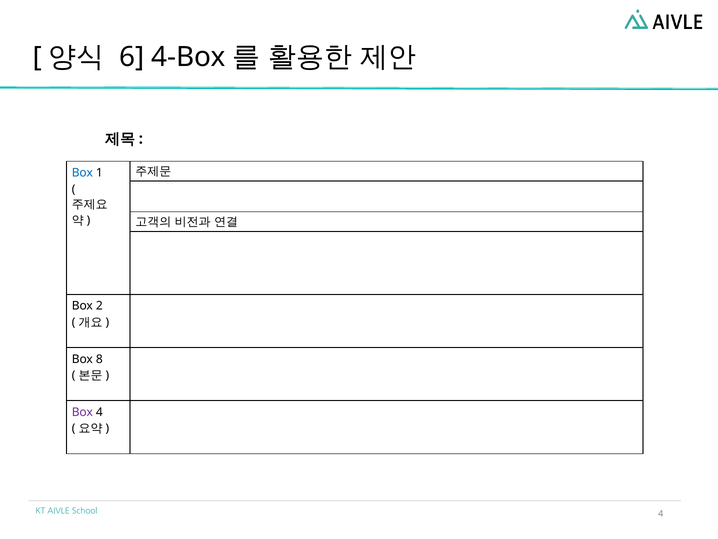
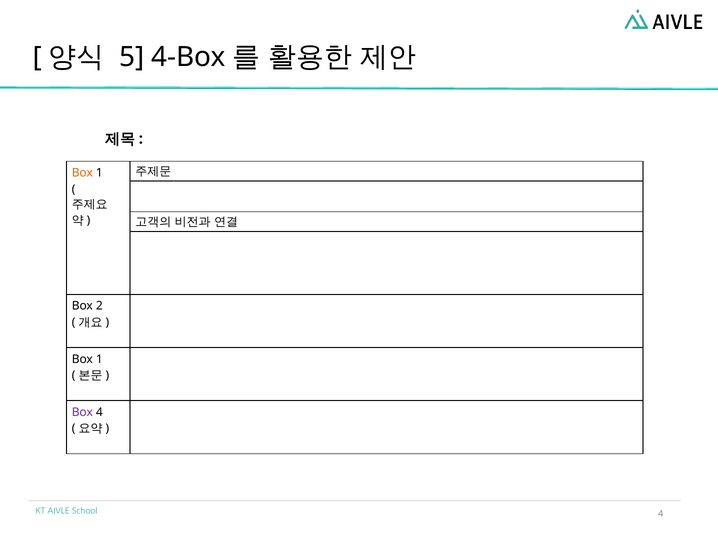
6: 6 -> 5 (132, 57)
Box colour: blue -> orange (82, 173)
8: 8 -> 1 (99, 359)
